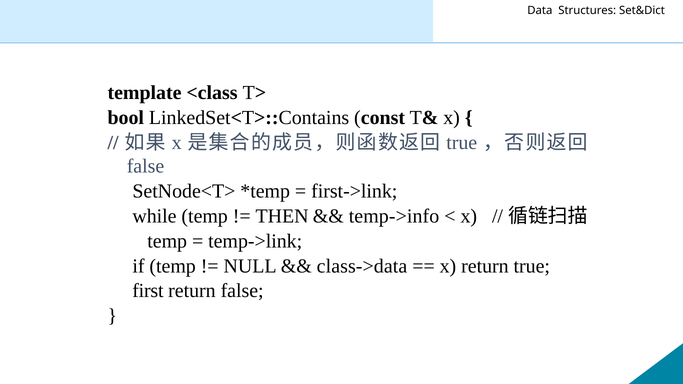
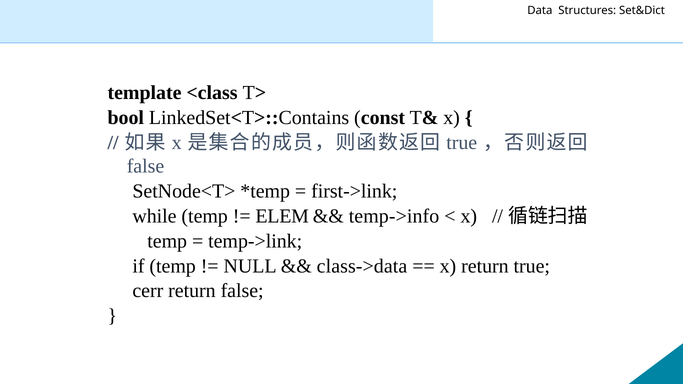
THEN: THEN -> ELEM (282, 216)
first: first -> cerr (148, 291)
